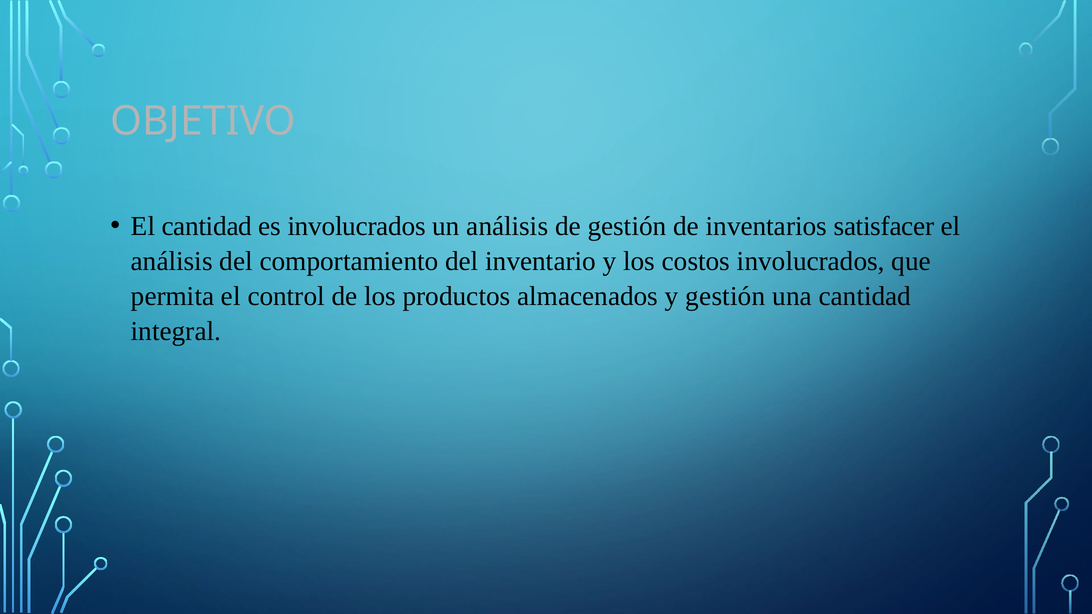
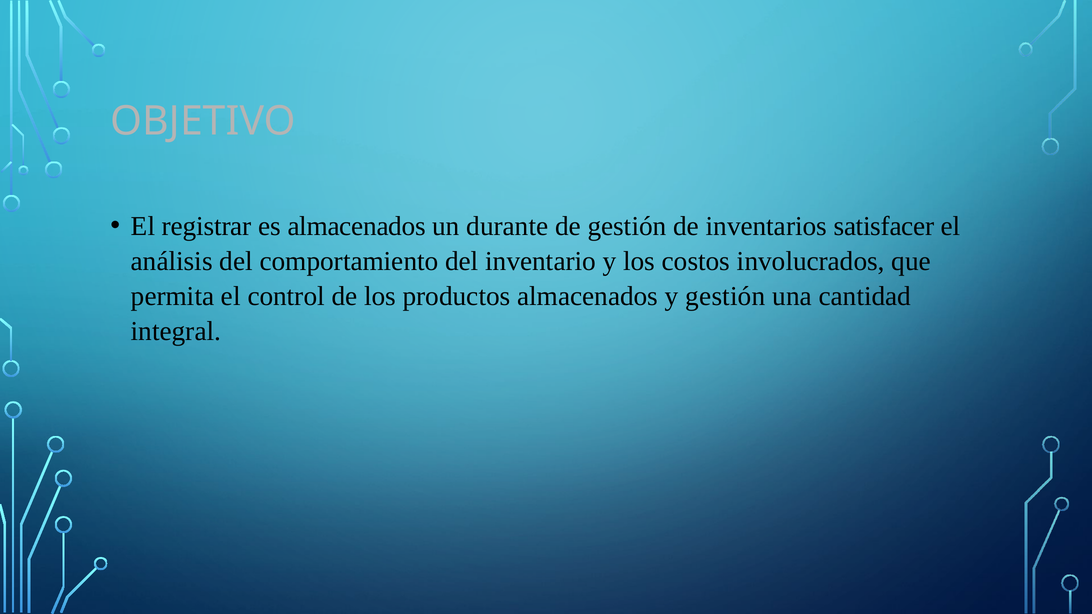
El cantidad: cantidad -> registrar (207, 226)
es involucrados: involucrados -> almacenados (357, 226)
un análisis: análisis -> durante (507, 226)
